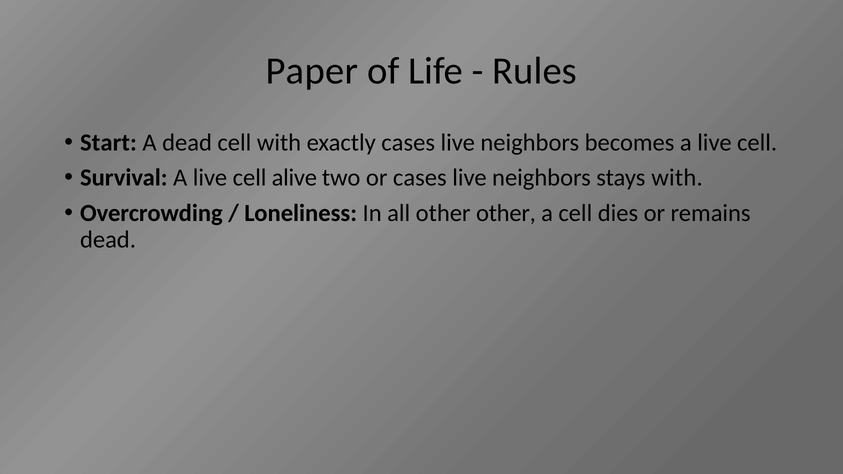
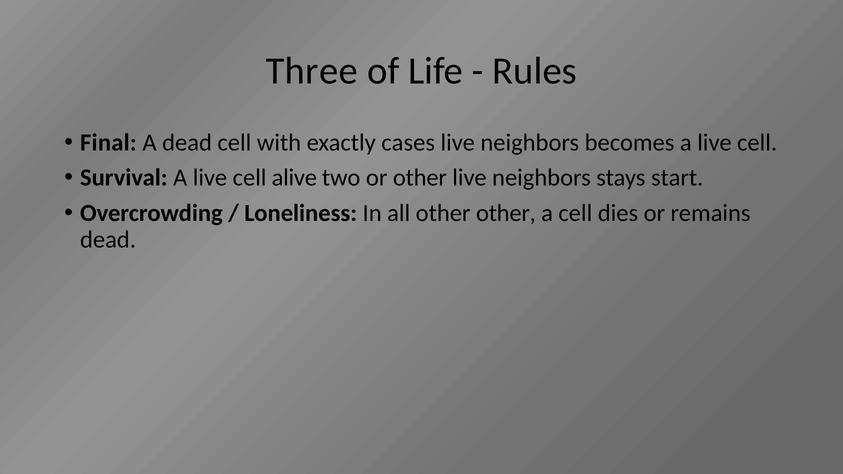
Paper: Paper -> Three (312, 71)
Start: Start -> Final (108, 143)
or cases: cases -> other (420, 178)
stays with: with -> start (677, 178)
